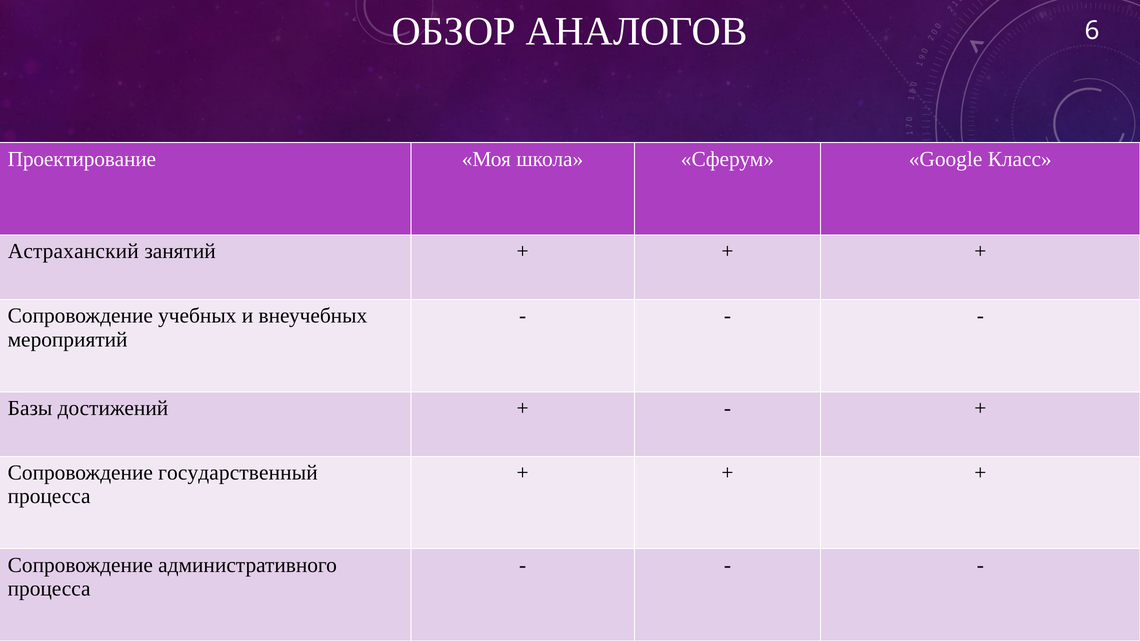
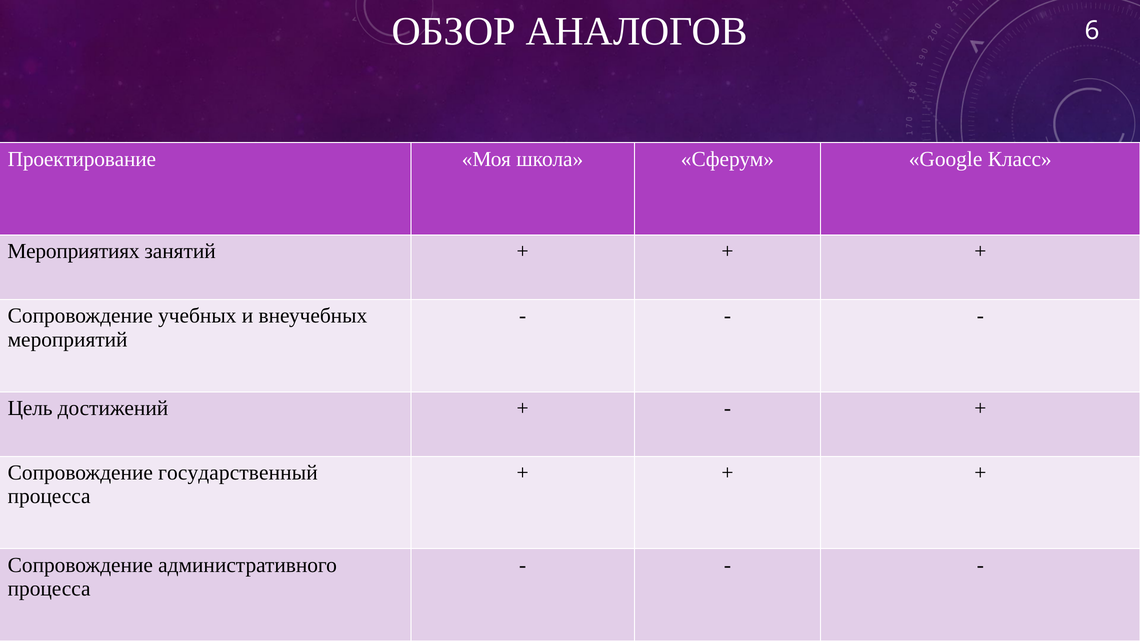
Астраханский: Астраханский -> Мероприятиях (73, 251)
Базы: Базы -> Цель (30, 408)
